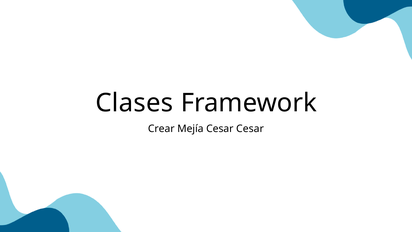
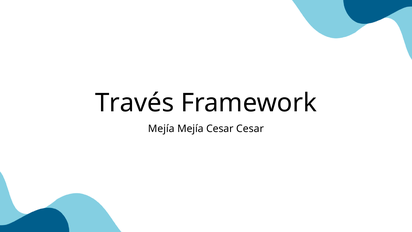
Clases: Clases -> Través (135, 103)
Crear: Crear -> Mejía (161, 129)
